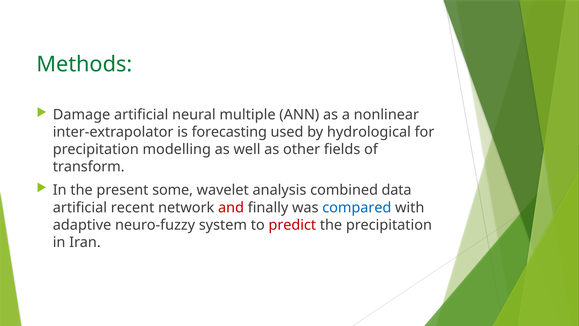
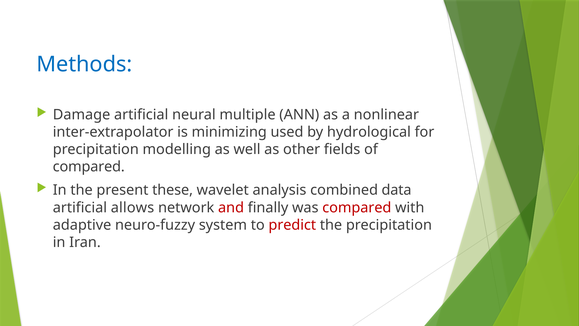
Methods colour: green -> blue (84, 64)
forecasting: forecasting -> minimizing (229, 132)
transform: transform -> compared (89, 167)
some: some -> these (173, 190)
recent: recent -> allows (133, 207)
compared colour: blue -> red (357, 207)
